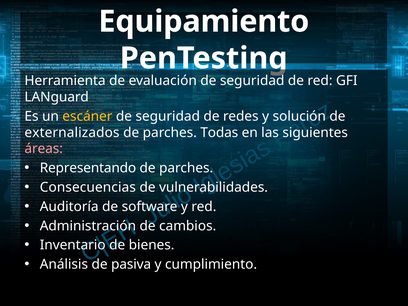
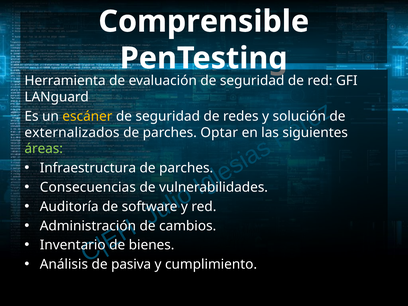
Equipamiento: Equipamiento -> Comprensible (204, 22)
Todas: Todas -> Optar (219, 133)
áreas colour: pink -> light green (44, 149)
Representando: Representando -> Infraestructura (88, 168)
